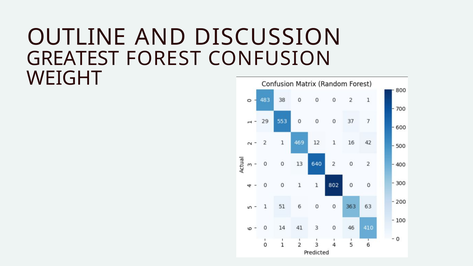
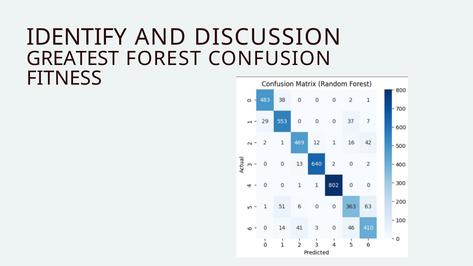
OUTLINE: OUTLINE -> IDENTIFY (77, 37)
WEIGHT: WEIGHT -> FITNESS (64, 78)
